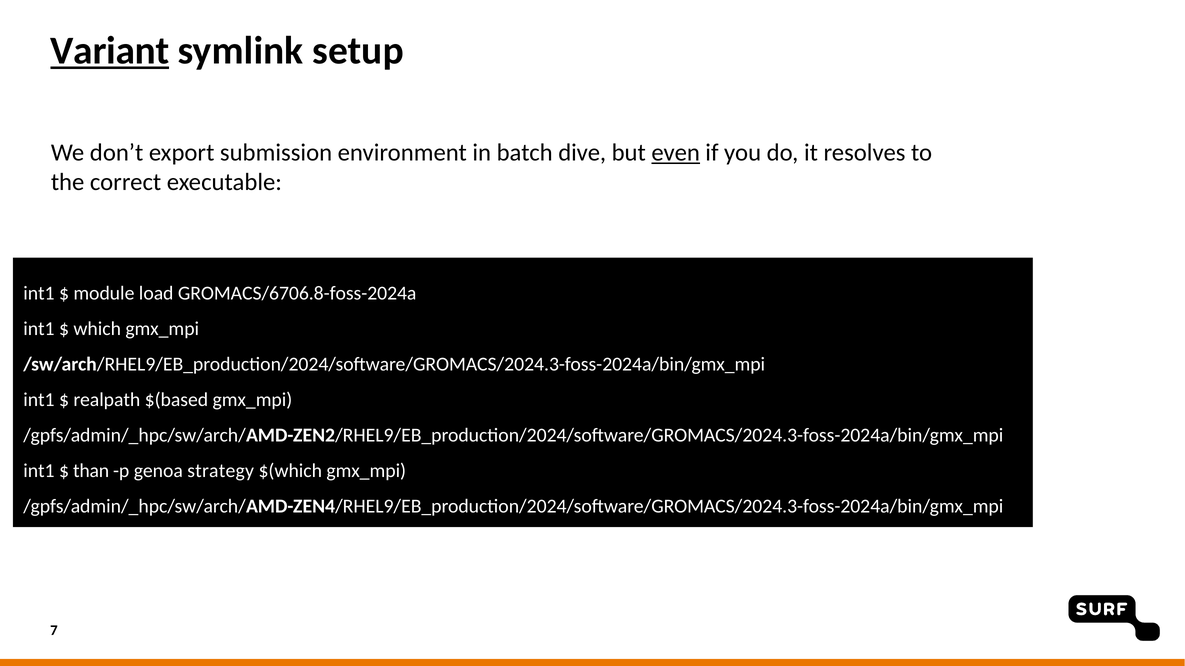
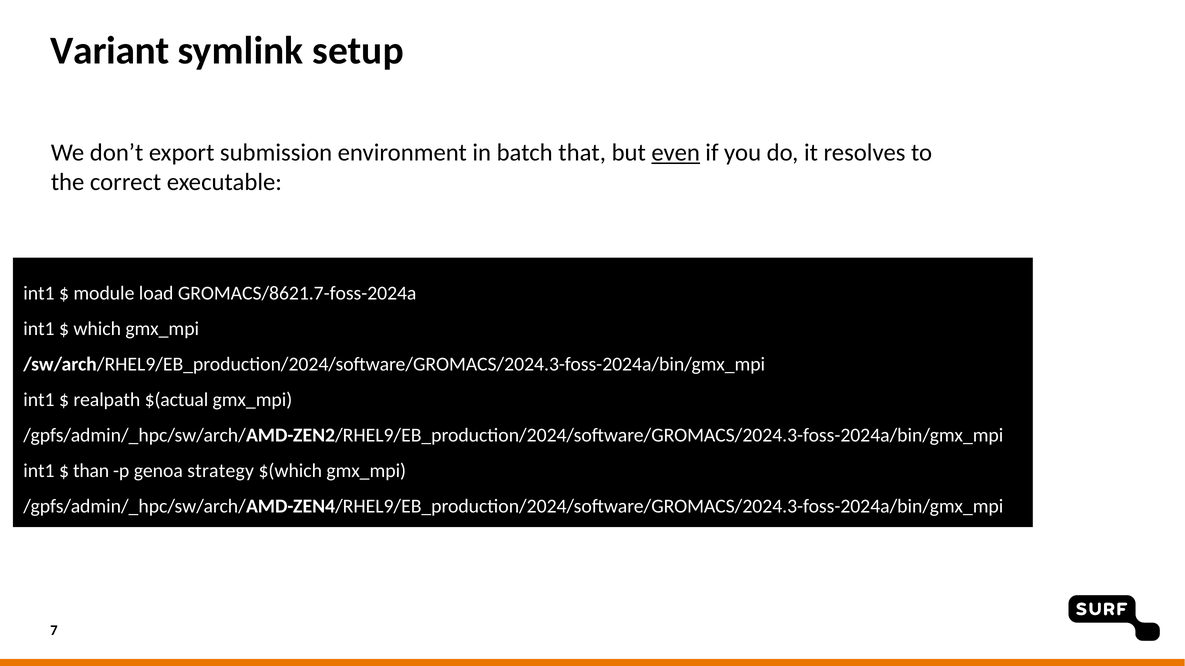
Variant underline: present -> none (110, 51)
dive: dive -> that (582, 153)
GROMACS/6706.8-foss-2024a: GROMACS/6706.8-foss-2024a -> GROMACS/8621.7-foss-2024a (297, 293)
$(based: $(based -> $(actual (176, 400)
